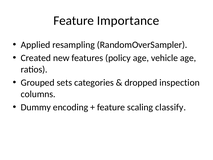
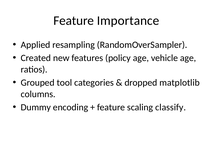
sets: sets -> tool (64, 83)
inspection: inspection -> matplotlib (180, 83)
